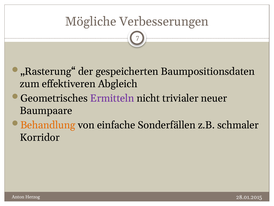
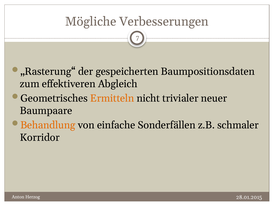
Ermitteln colour: purple -> orange (112, 98)
